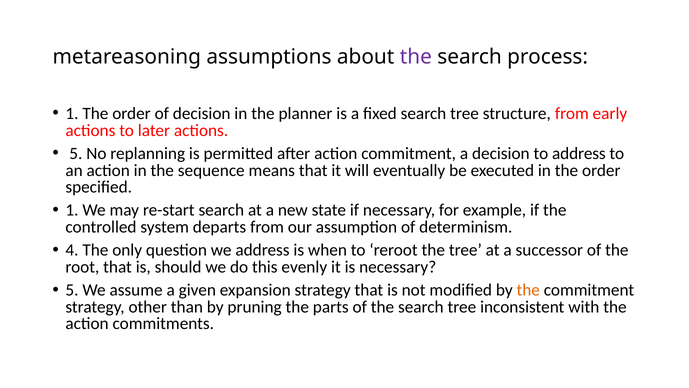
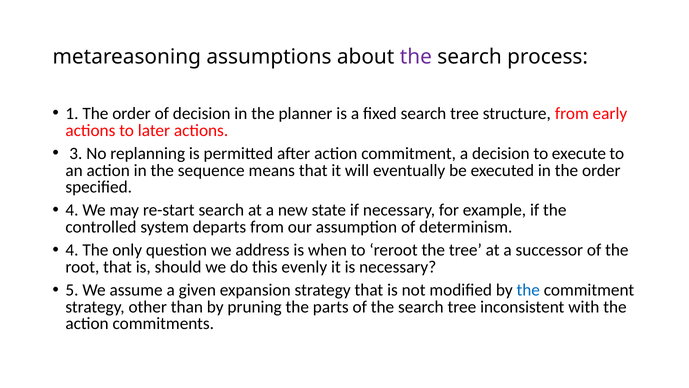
5: 5 -> 3 (76, 153)
to address: address -> execute (579, 153)
1: 1 -> 4 (72, 210)
the colour: orange -> blue (528, 290)
